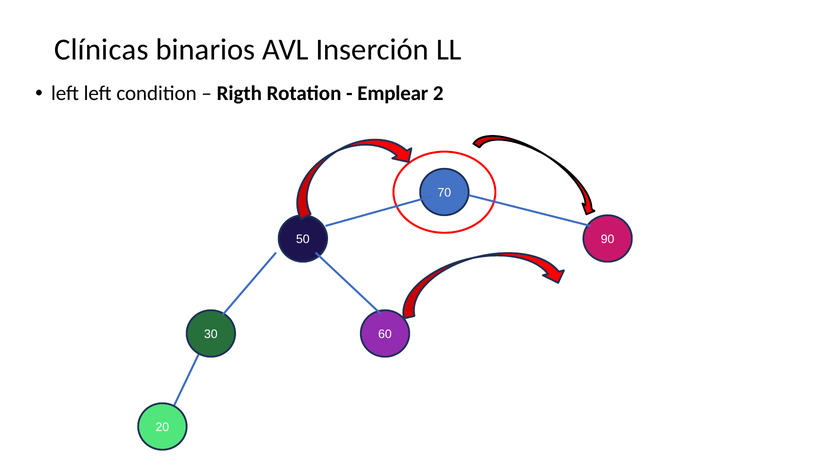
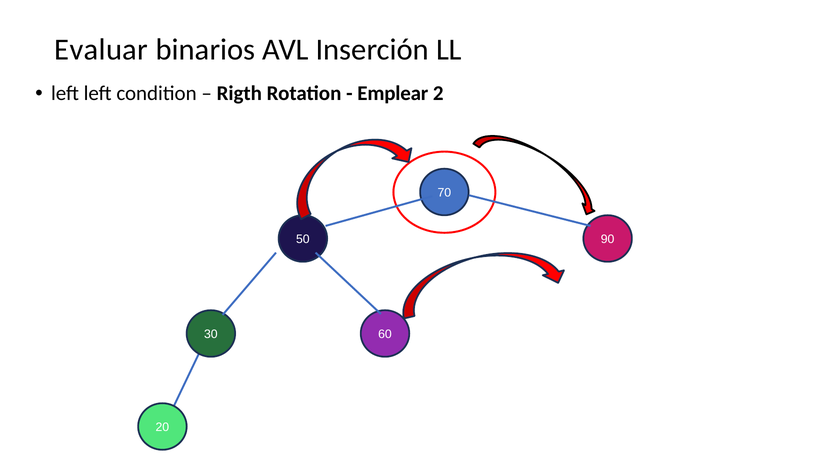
Clínicas: Clínicas -> Evaluar (101, 50)
